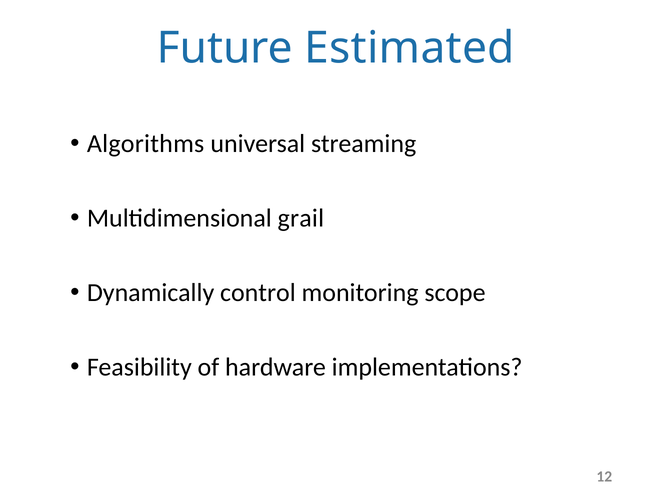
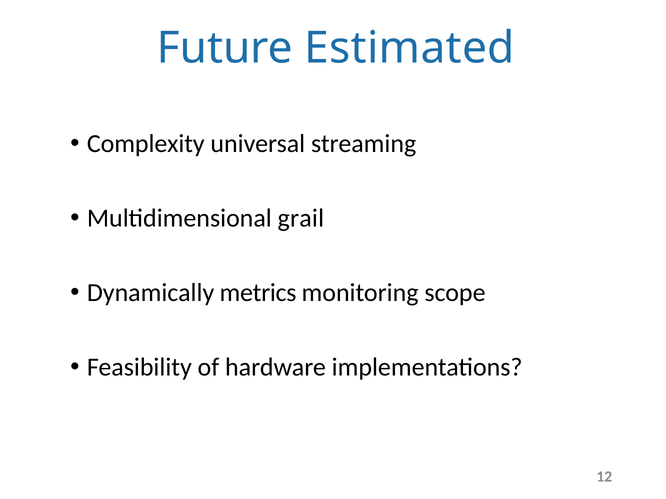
Algorithms: Algorithms -> Complexity (146, 144)
control: control -> metrics (258, 293)
